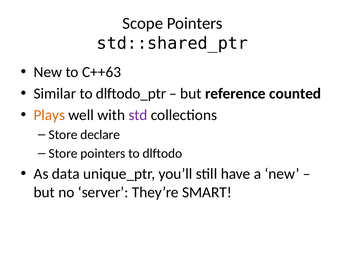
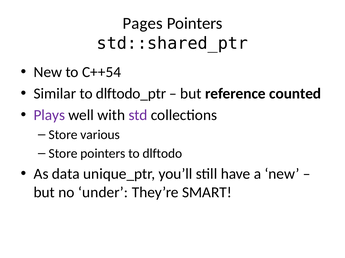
Scope: Scope -> Pages (143, 23)
C++63: C++63 -> C++54 (102, 72)
Plays colour: orange -> purple (49, 115)
declare: declare -> various (100, 135)
server: server -> under (103, 193)
